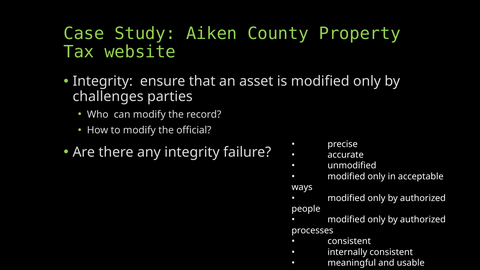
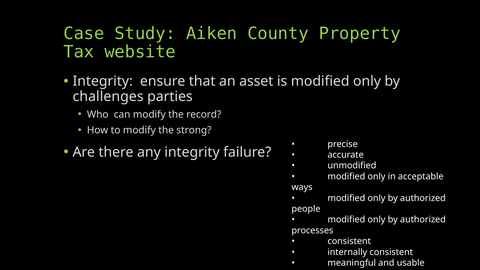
official: official -> strong (194, 130)
